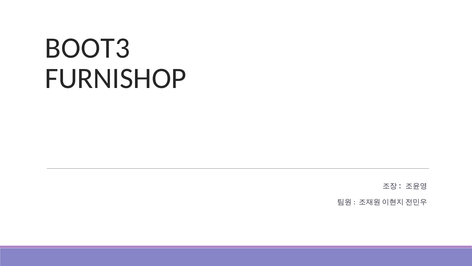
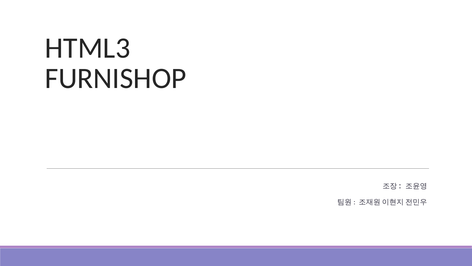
BOOT3: BOOT3 -> HTML3 (88, 48)
